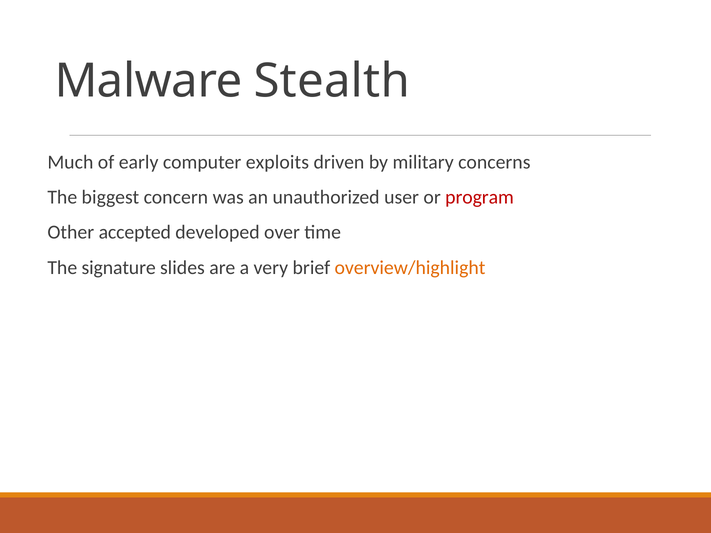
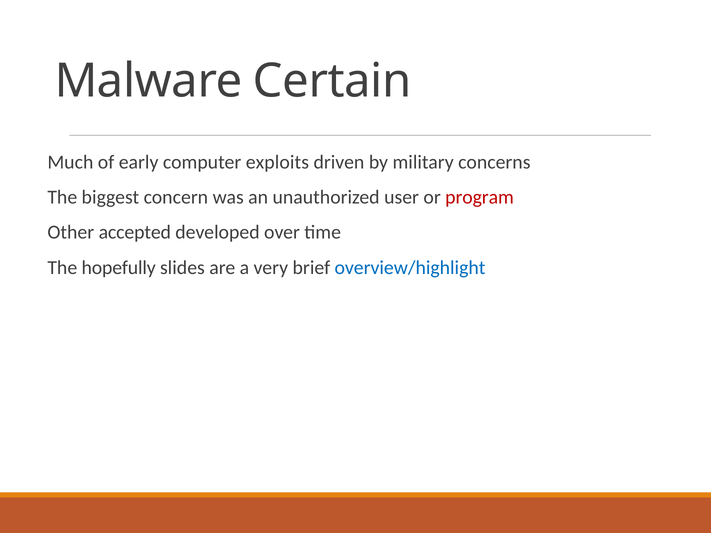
Stealth: Stealth -> Certain (332, 81)
signature: signature -> hopefully (119, 268)
overview/highlight colour: orange -> blue (410, 268)
